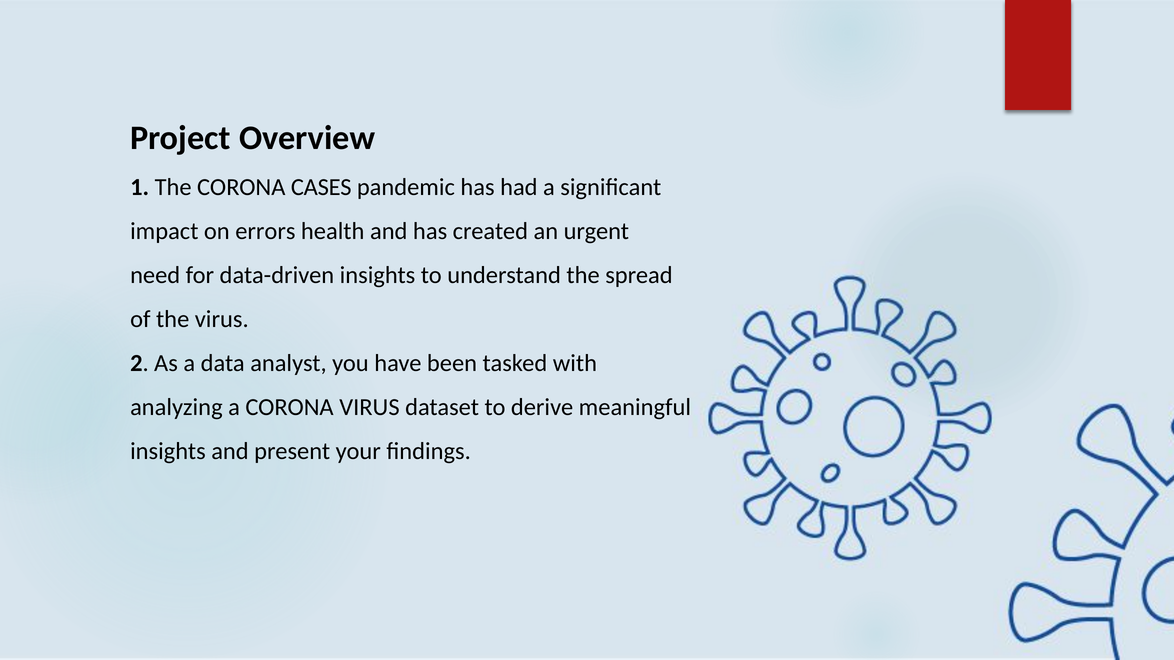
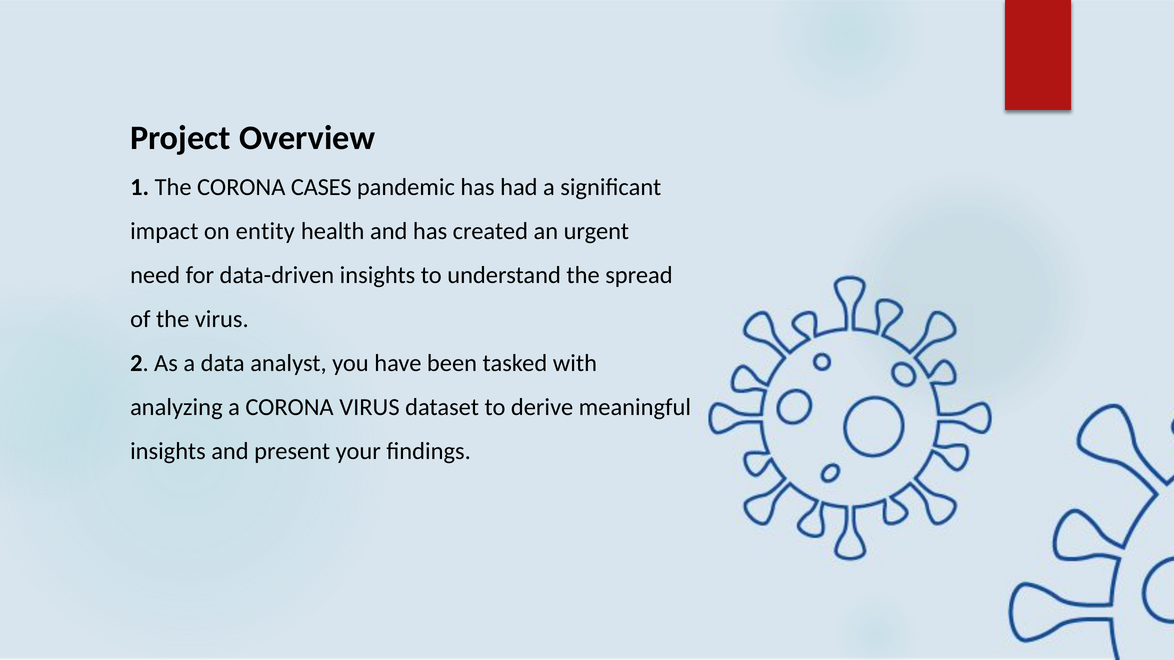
errors: errors -> entity (265, 231)
